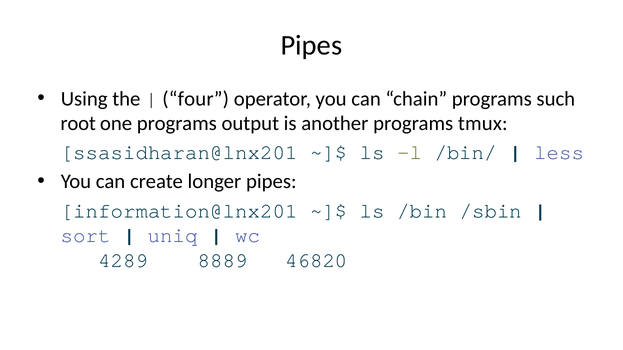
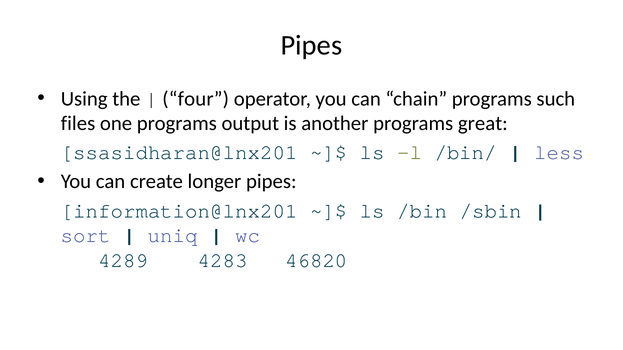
root: root -> files (78, 124)
tmux: tmux -> great (483, 124)
8889: 8889 -> 4283 (223, 261)
